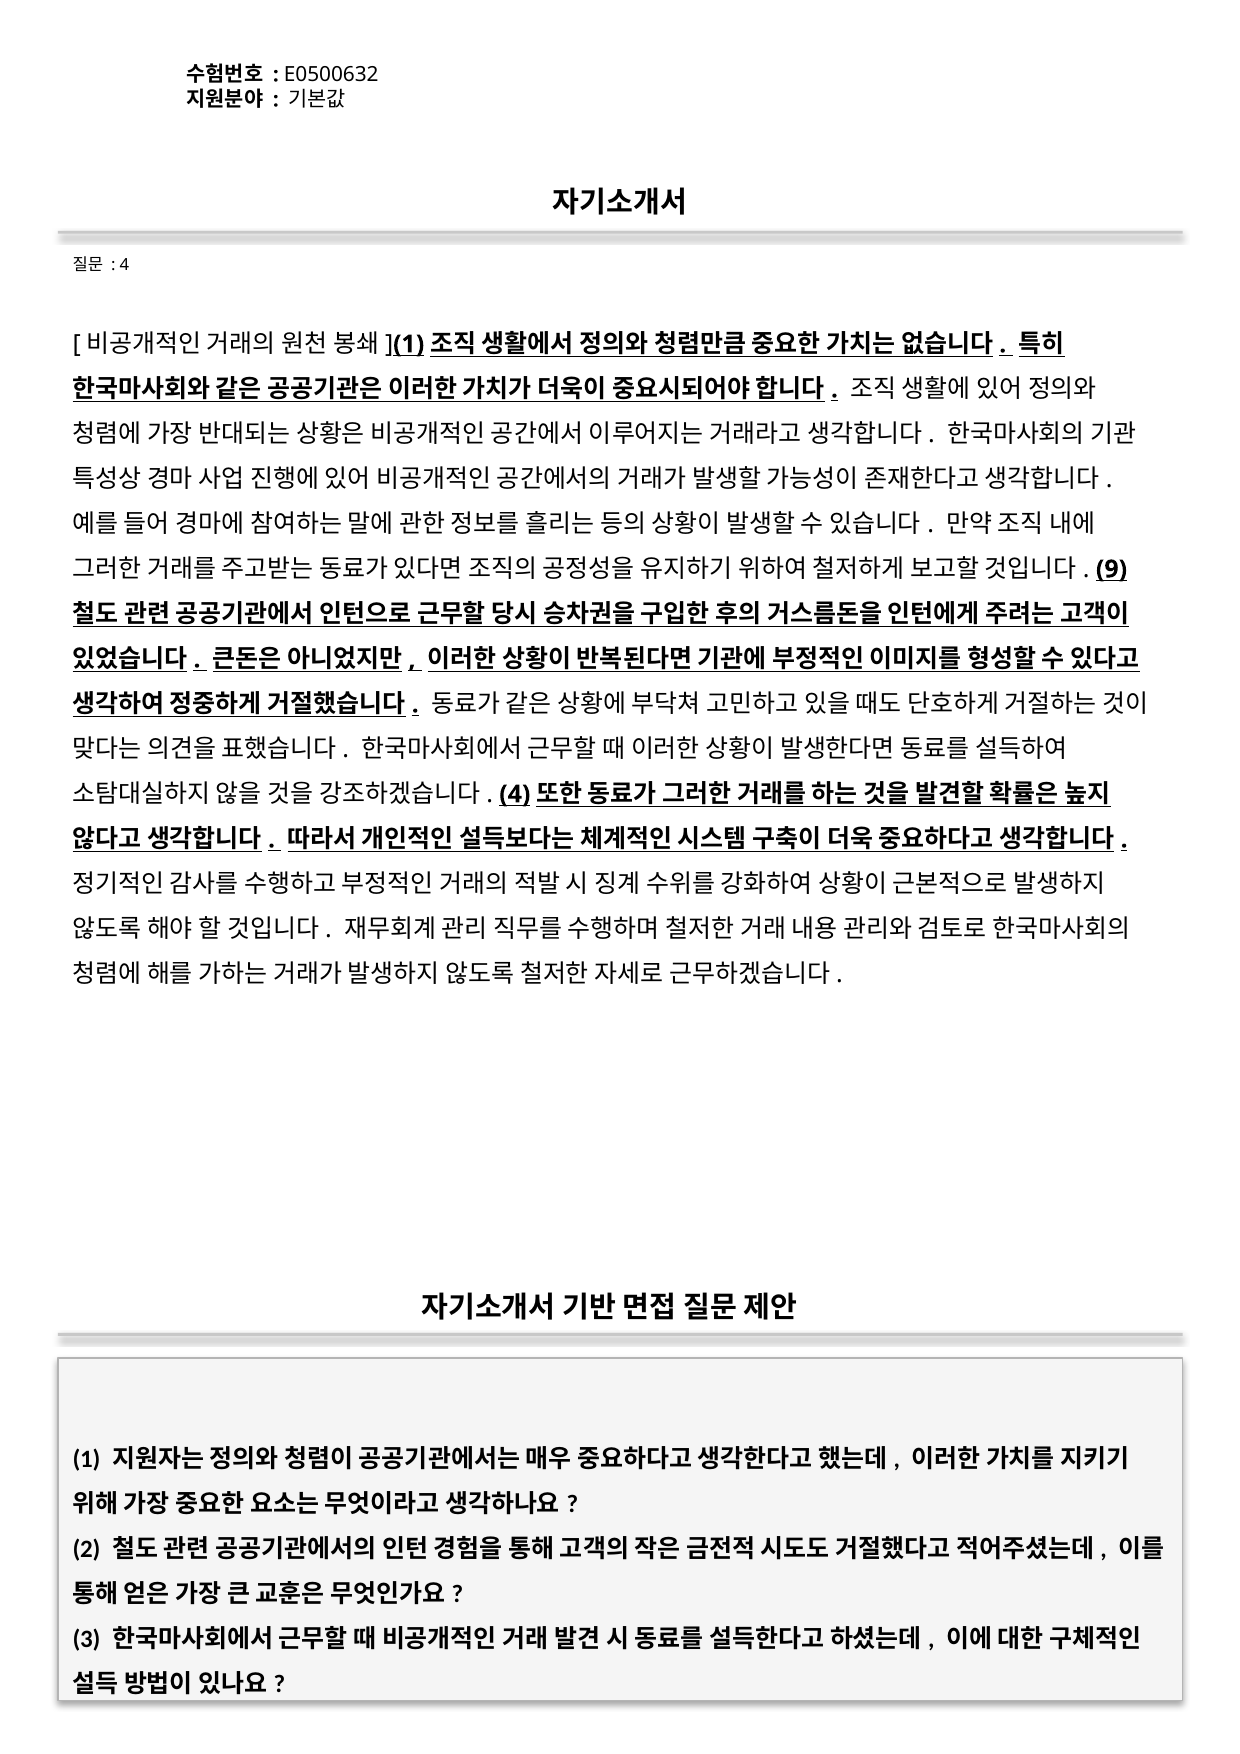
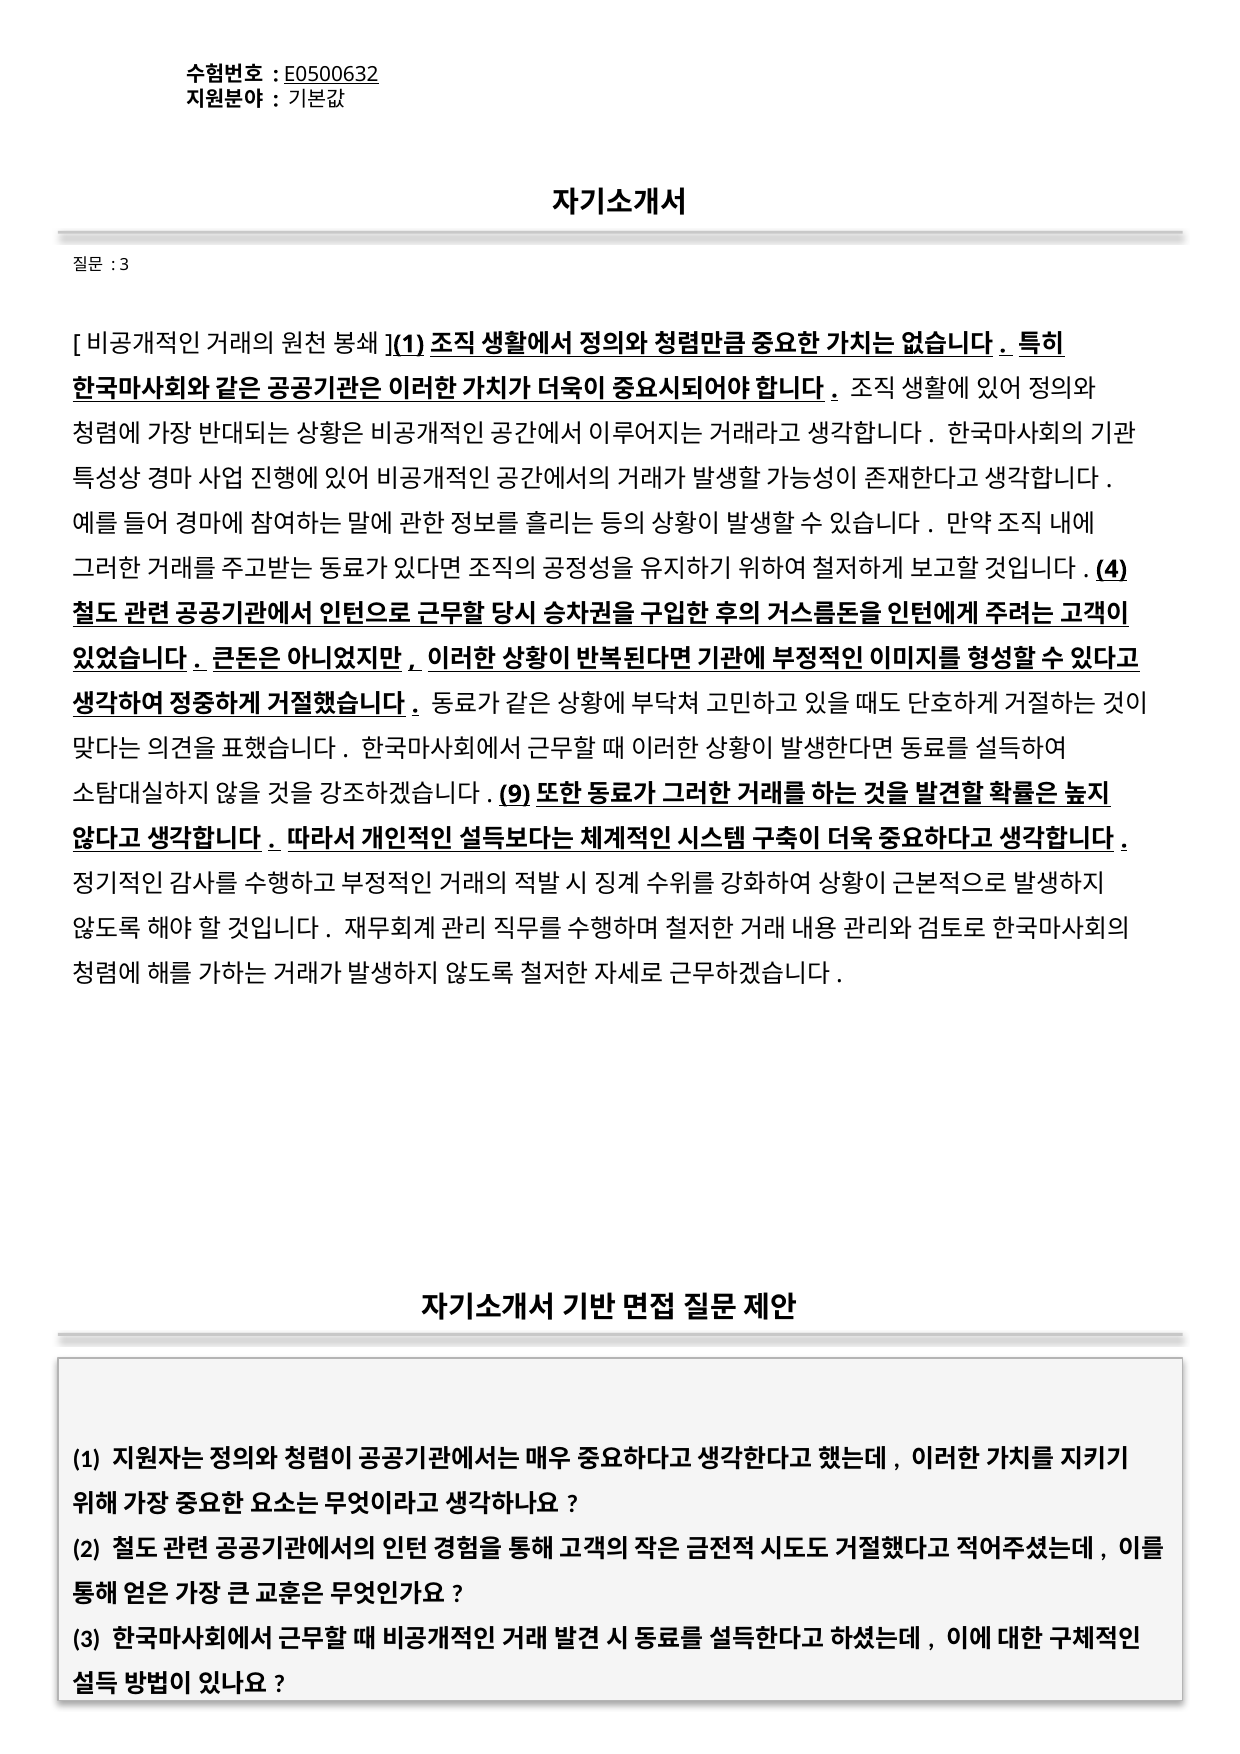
E0500632 underline: none -> present (331, 75)
4: 4 -> 3 (124, 265)
9: 9 -> 4 (1112, 569)
4: 4 -> 9 (515, 794)
